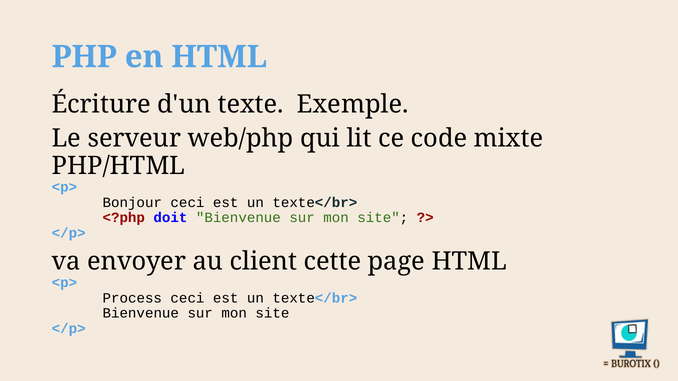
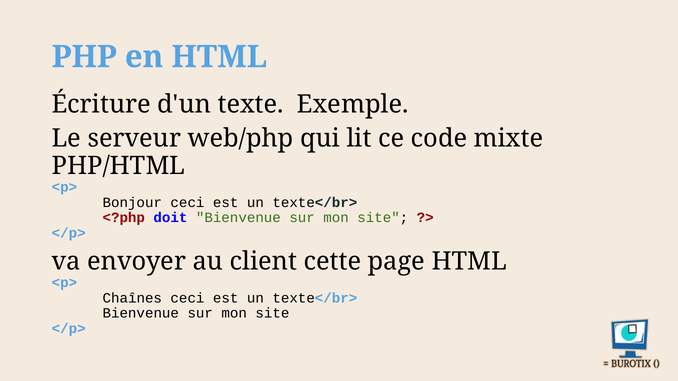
Process: Process -> Chaînes (132, 298)
